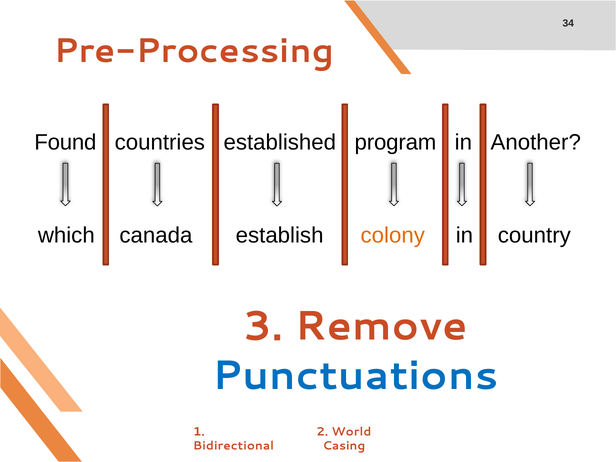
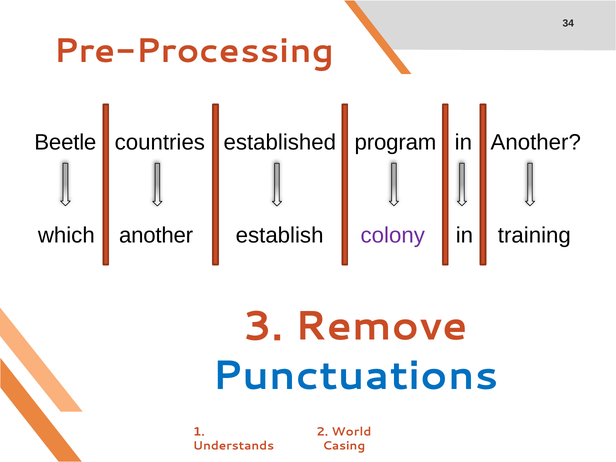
Found: Found -> Beetle (65, 142)
which canada: canada -> another (156, 235)
colony colour: orange -> purple (393, 235)
country: country -> training (534, 235)
Bidirectional: Bidirectional -> Understands (234, 446)
